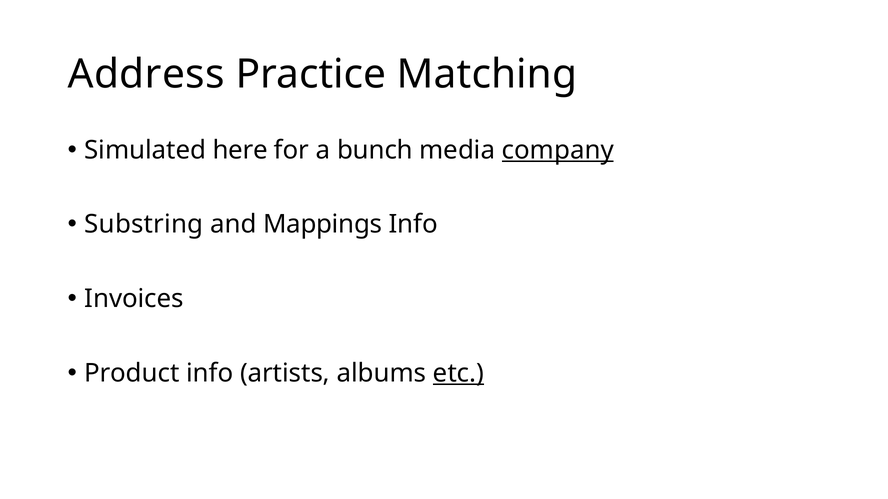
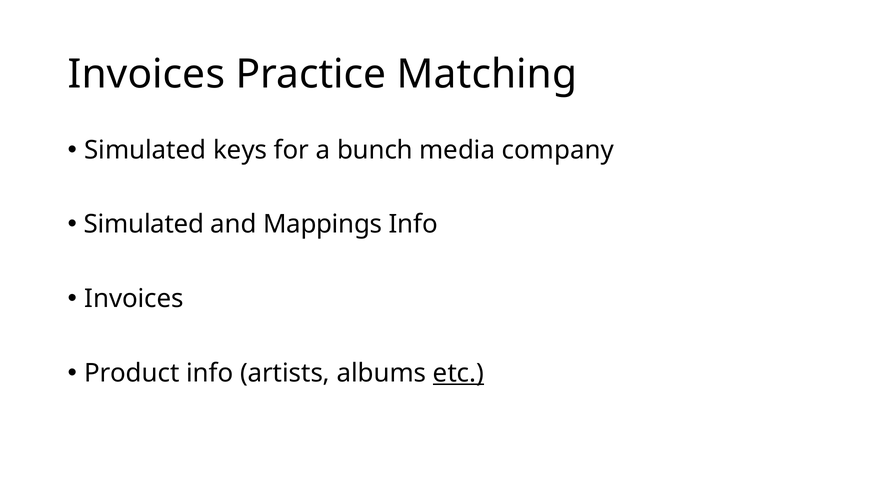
Address: Address -> Invoices (146, 75)
here: here -> keys (240, 150)
company underline: present -> none (558, 150)
Substring: Substring -> Simulated (144, 225)
